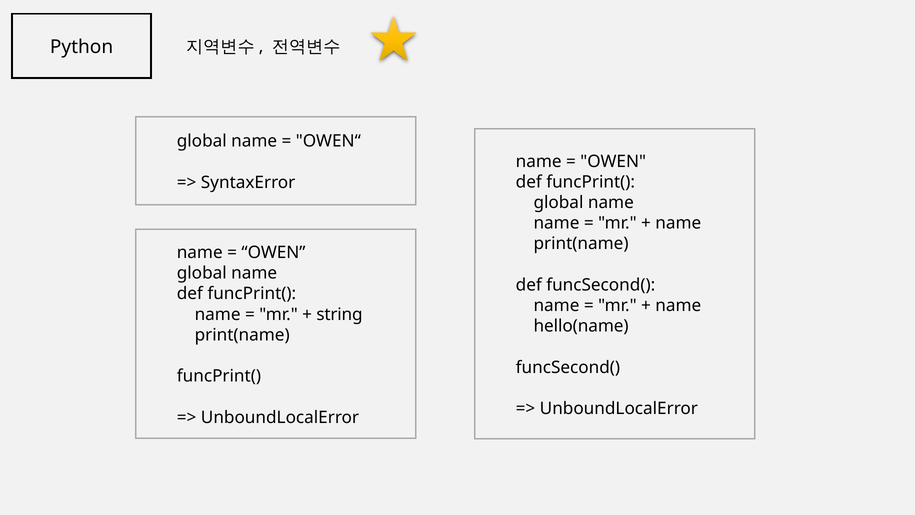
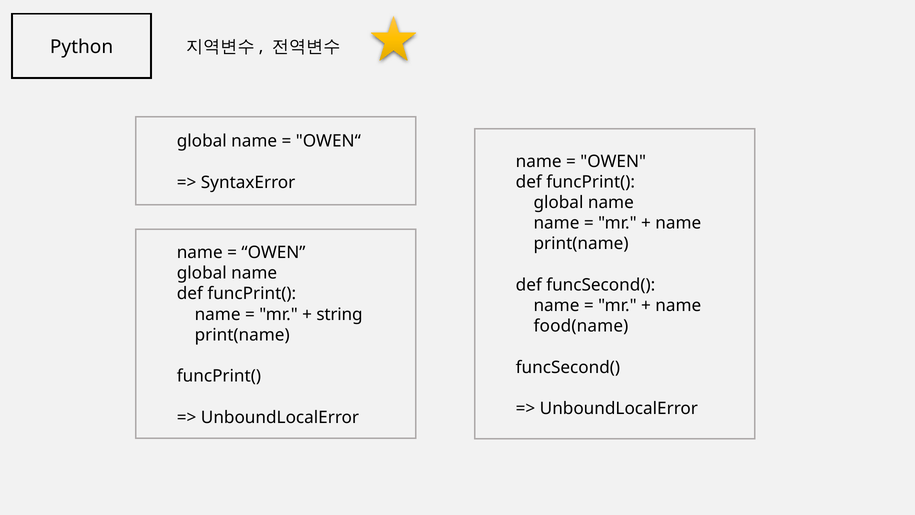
hello(name: hello(name -> food(name (581, 326)
